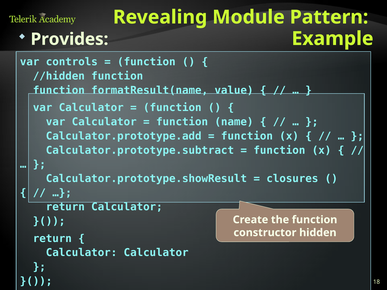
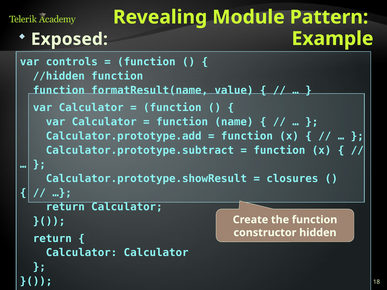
Provides: Provides -> Exposed (69, 39)
